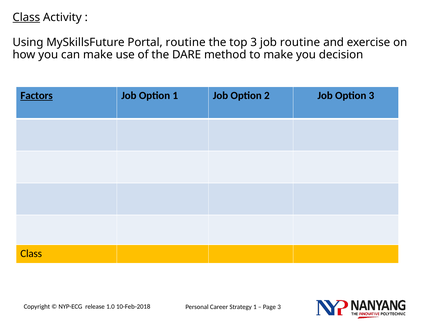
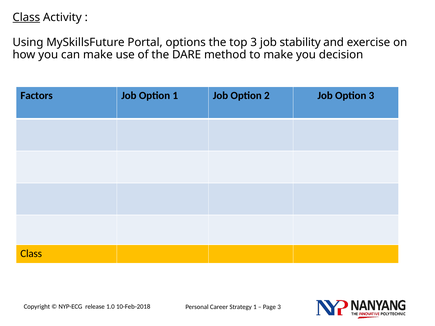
Portal routine: routine -> options (186, 42)
job routine: routine -> stability (300, 42)
Factors underline: present -> none (37, 96)
